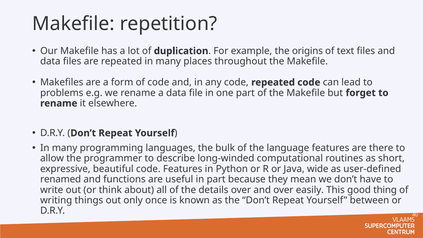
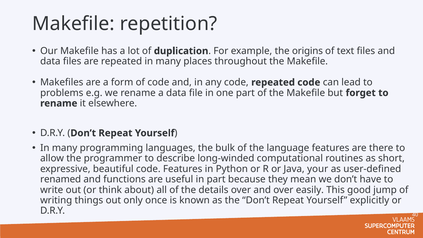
wide: wide -> your (318, 169)
thing: thing -> jump (385, 190)
between: between -> explicitly (370, 200)
